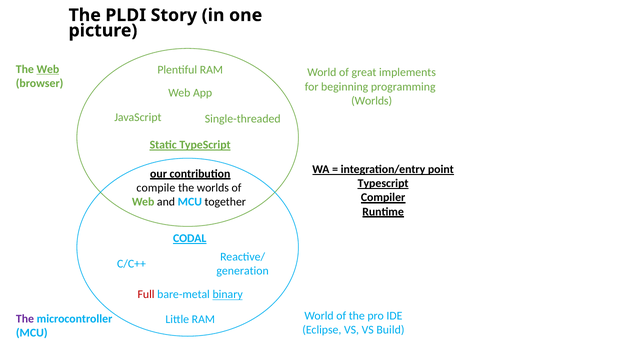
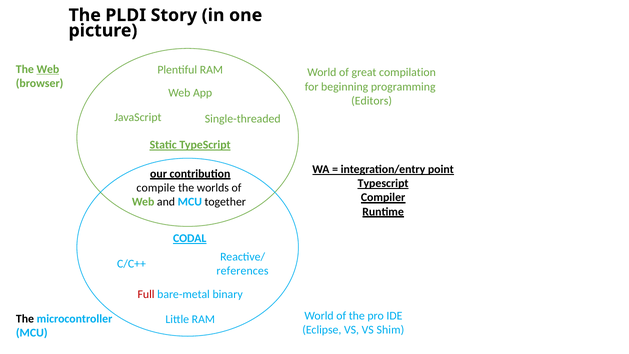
implements: implements -> compilation (407, 73)
Worlds: Worlds -> Editors (372, 101)
generation: generation -> references (243, 271)
binary underline: present -> none (228, 294)
The colour: purple -> black (25, 319)
Build: Build -> Shim (390, 330)
